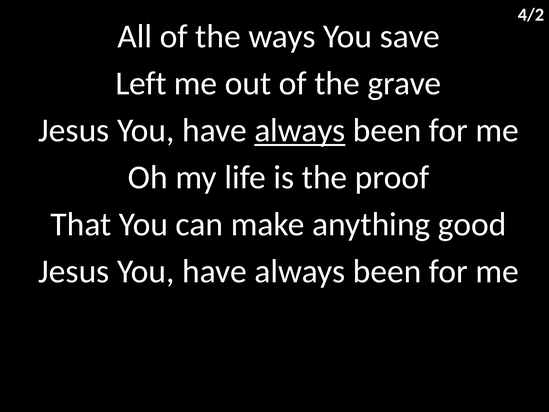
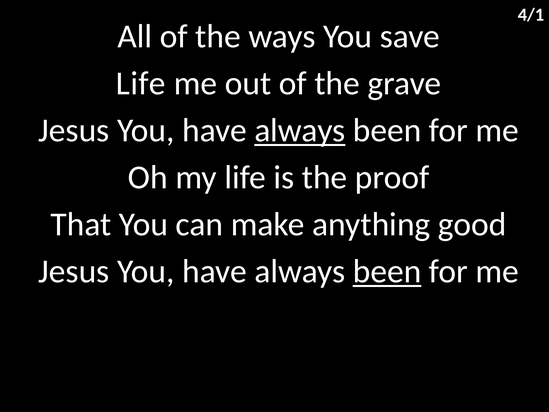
4/2: 4/2 -> 4/1 (531, 15)
Left: Left -> Life (141, 83)
been underline: none -> present (387, 271)
